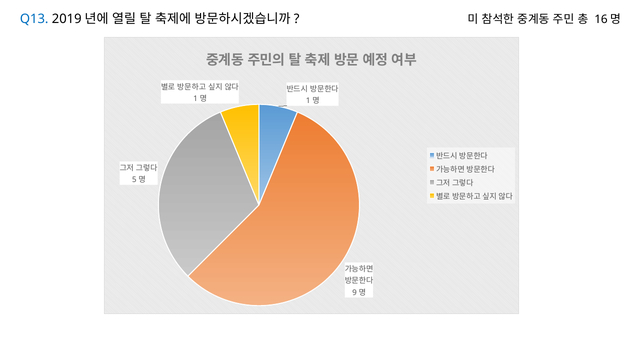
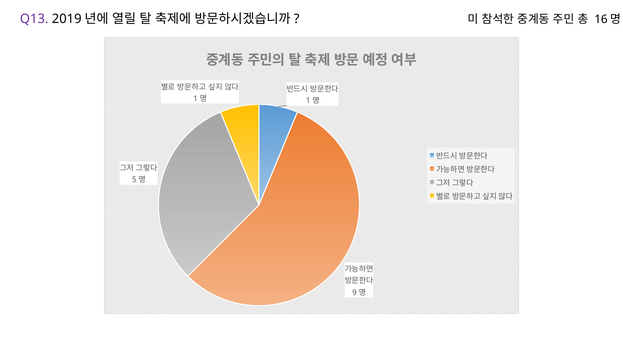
Q13 colour: blue -> purple (34, 19)
